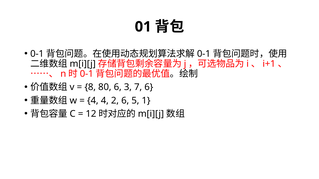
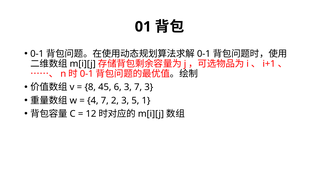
80: 80 -> 45 (105, 87)
7 6: 6 -> 3 (149, 87)
4 4: 4 -> 7 (105, 101)
2 6: 6 -> 3 (125, 101)
